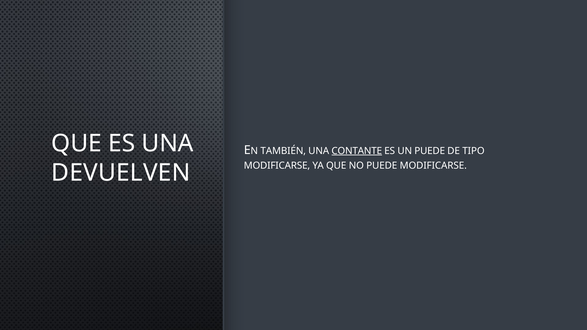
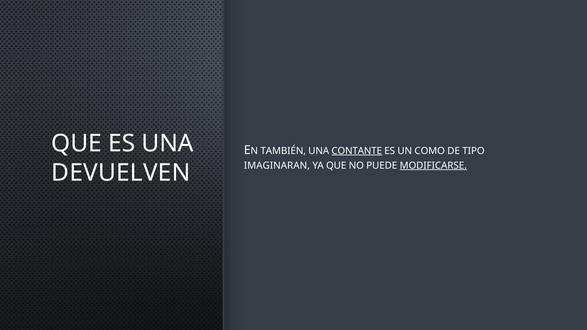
UN PUEDE: PUEDE -> COMO (430, 151)
MODIFICARSE: MODIFICARSE -> IMAGINARAN (277, 166)
MODIFICARSE underline: none -> present (433, 166)
